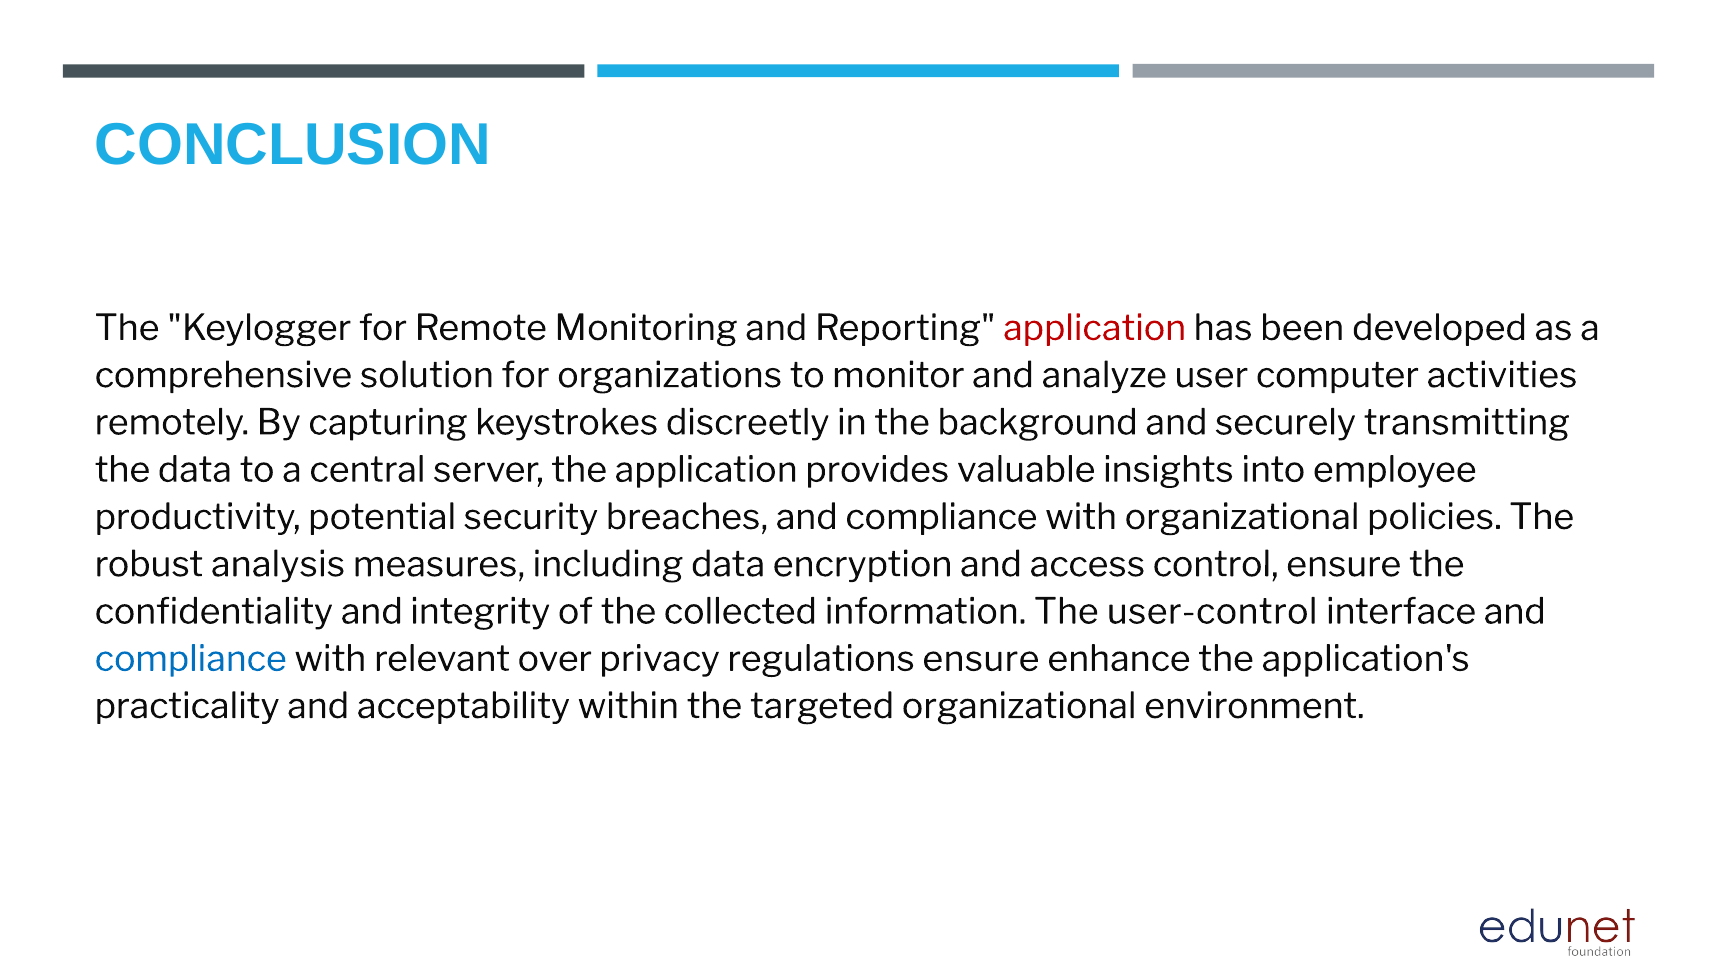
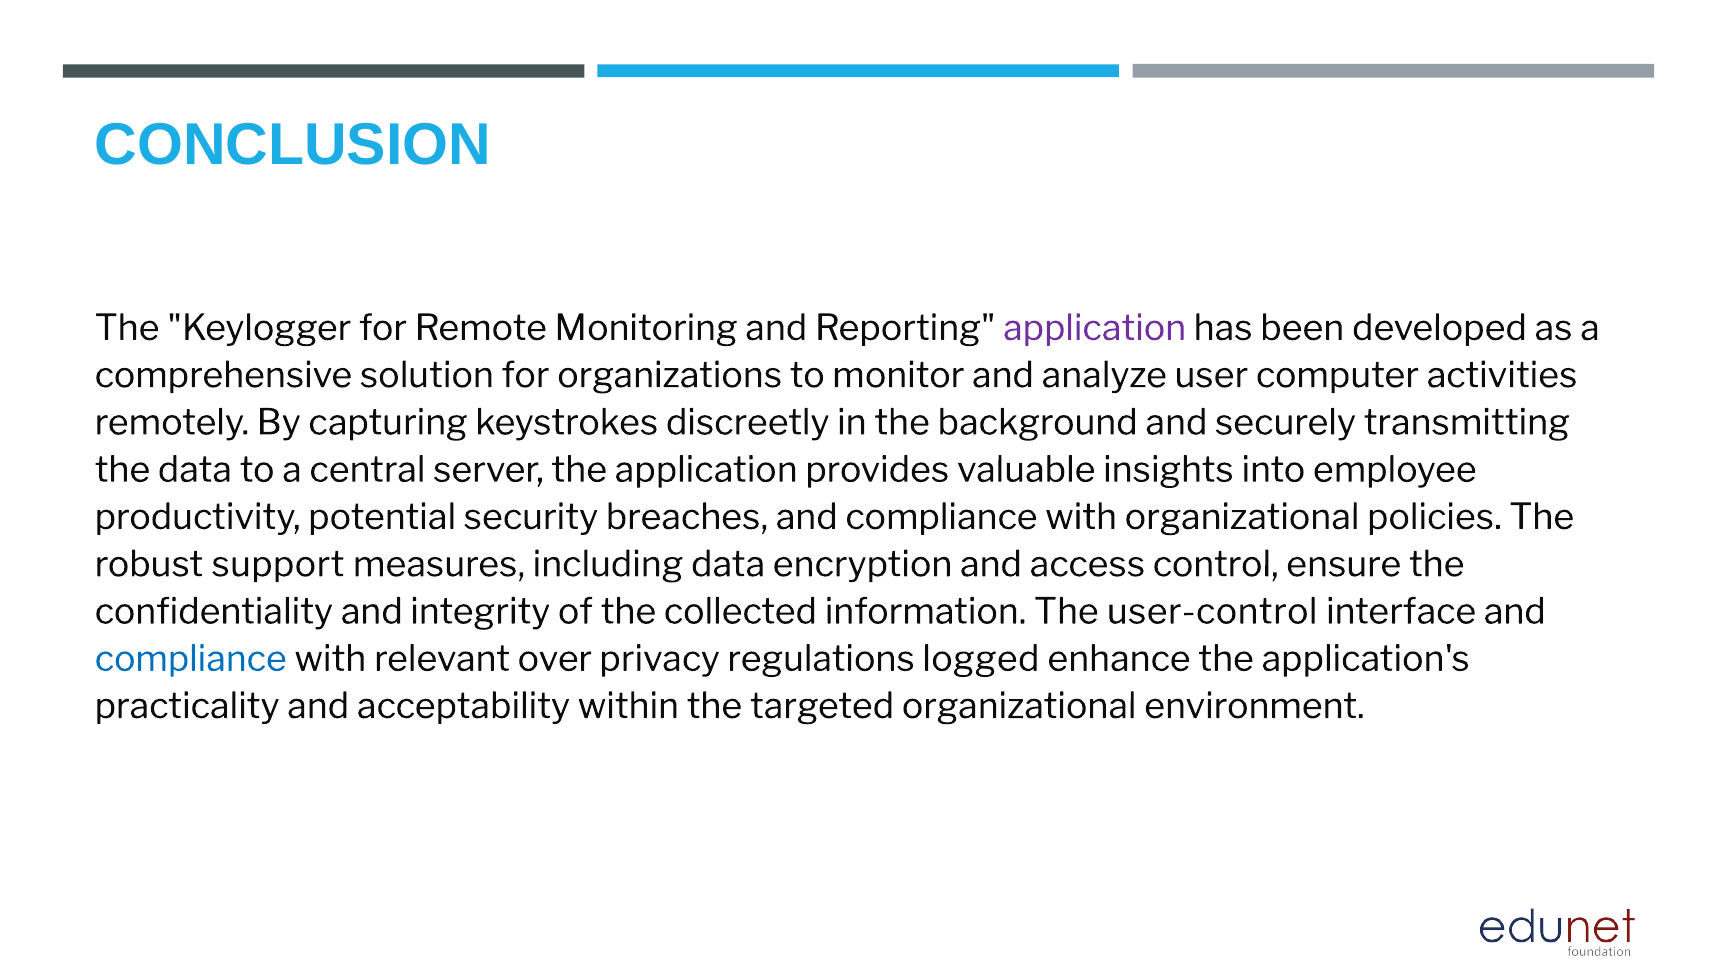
application colour: red -> purple (1095, 328)
analysis: analysis -> support (278, 564)
regulations ensure: ensure -> logged (981, 659)
